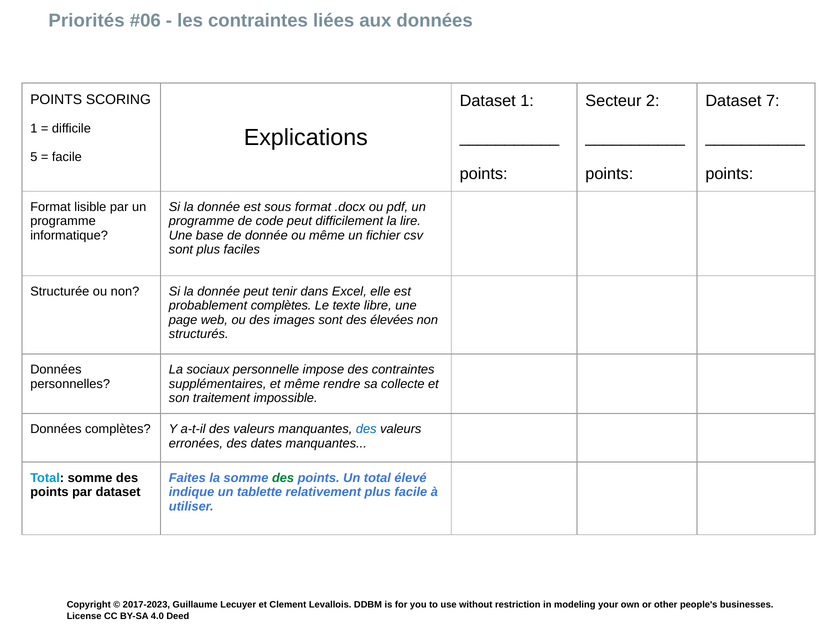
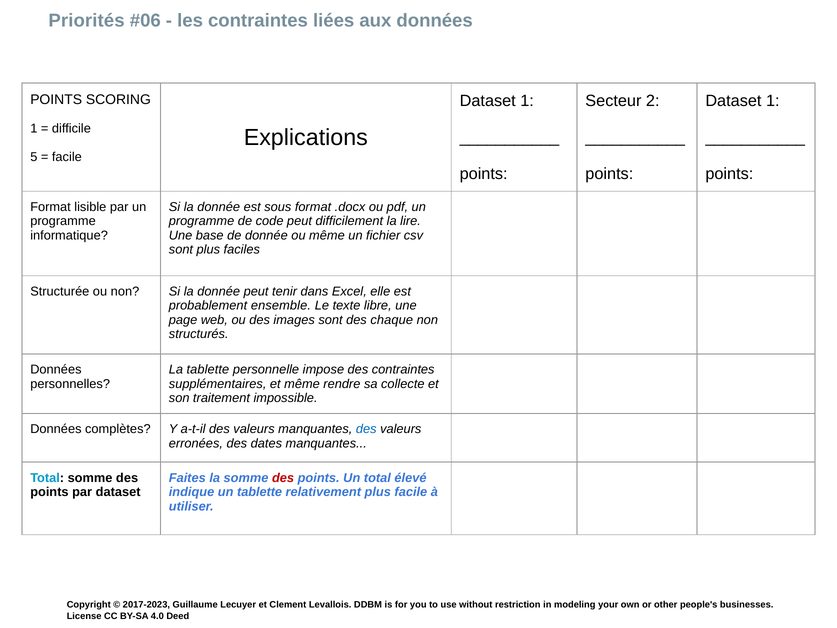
7: 7 -> 1 (773, 101)
probablement complètes: complètes -> ensemble (281, 306)
élevées: élevées -> chaque (392, 320)
La sociaux: sociaux -> tablette (208, 370)
des colour: green -> red (283, 478)
